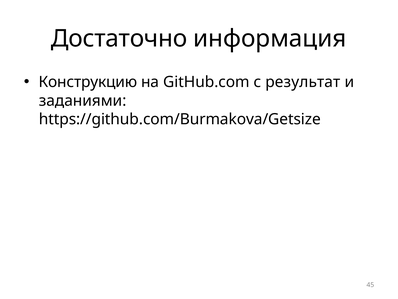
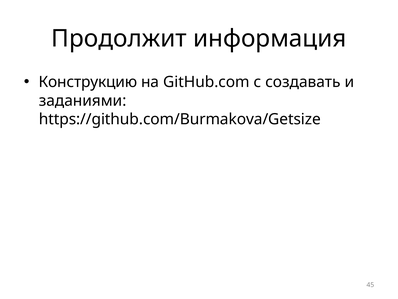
Достаточно: Достаточно -> Продолжит (119, 39)
результат: результат -> создавать (303, 82)
